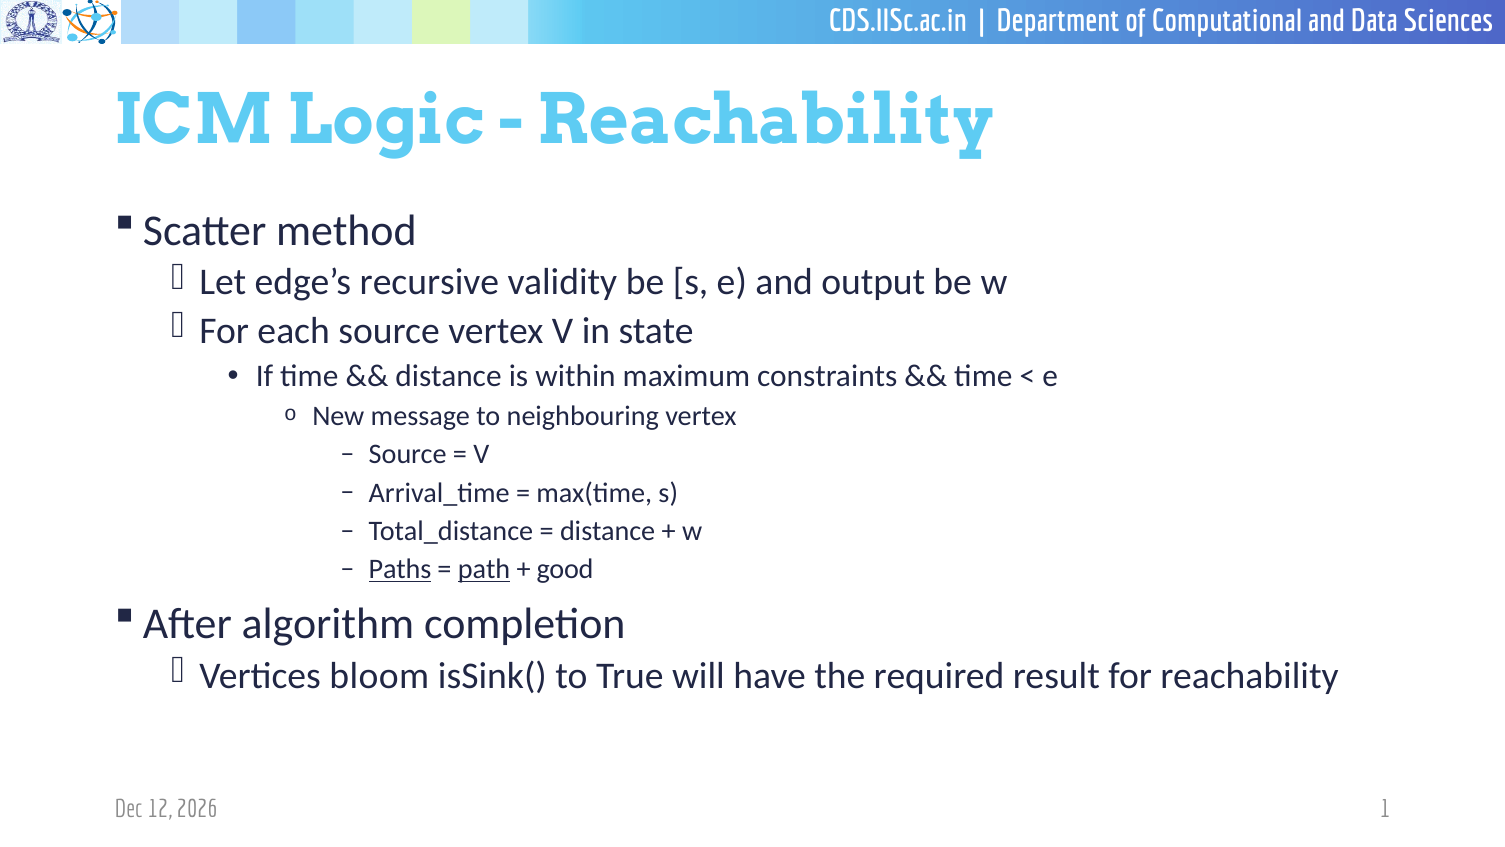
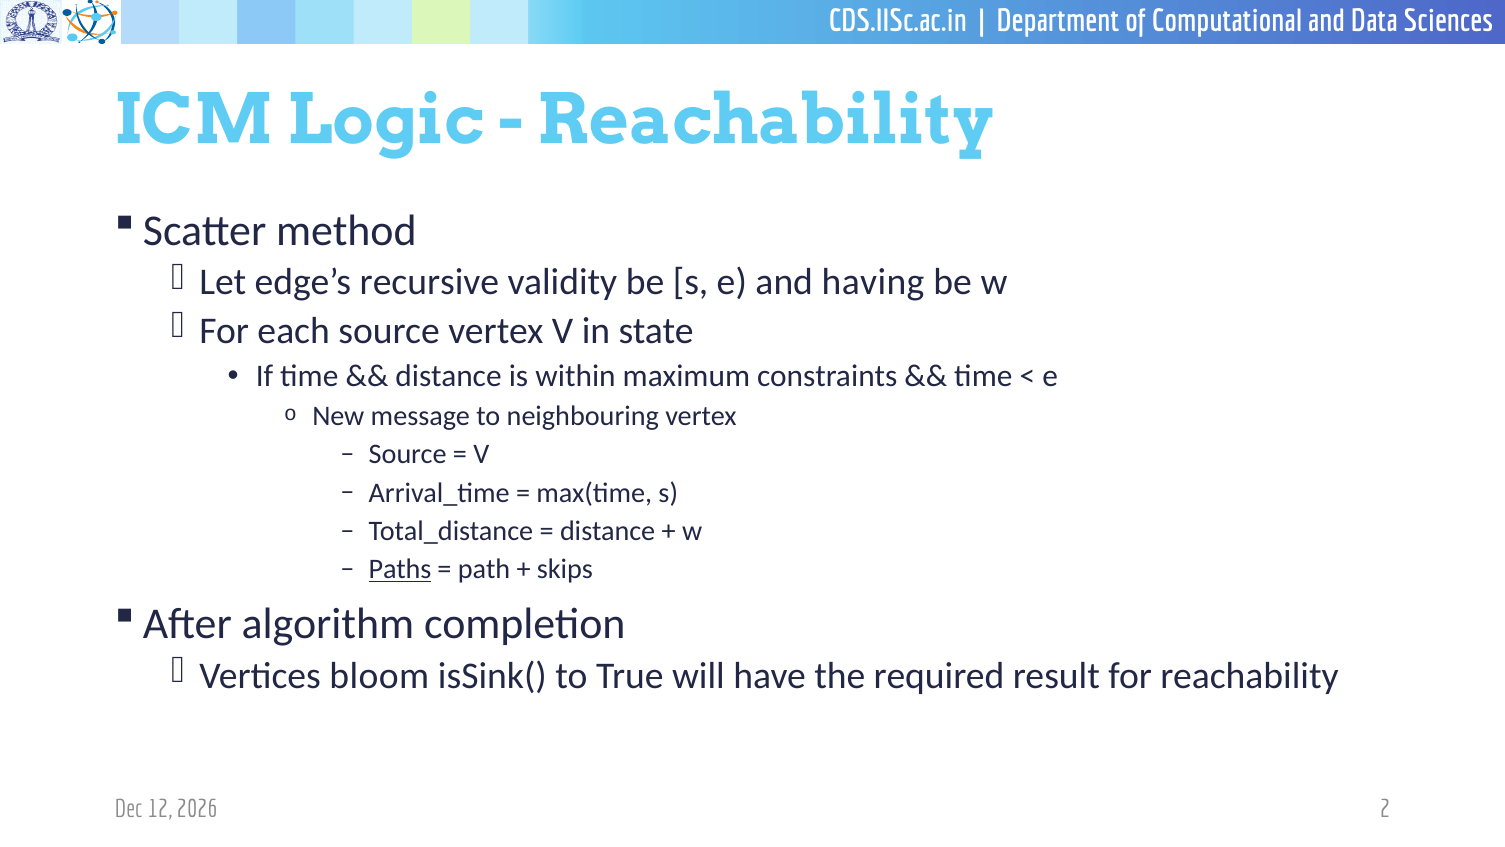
output: output -> having (873, 282)
path underline: present -> none (484, 569)
good: good -> skips (565, 569)
1: 1 -> 2 (1385, 809)
